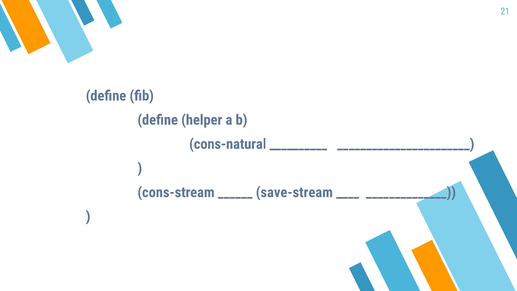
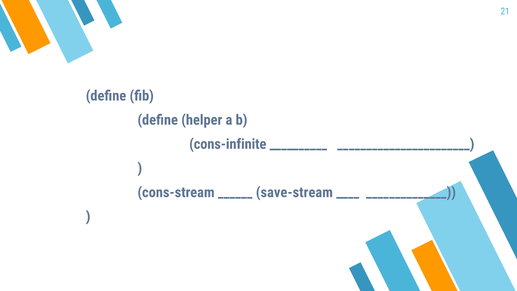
cons-natural: cons-natural -> cons-infinite (228, 144)
